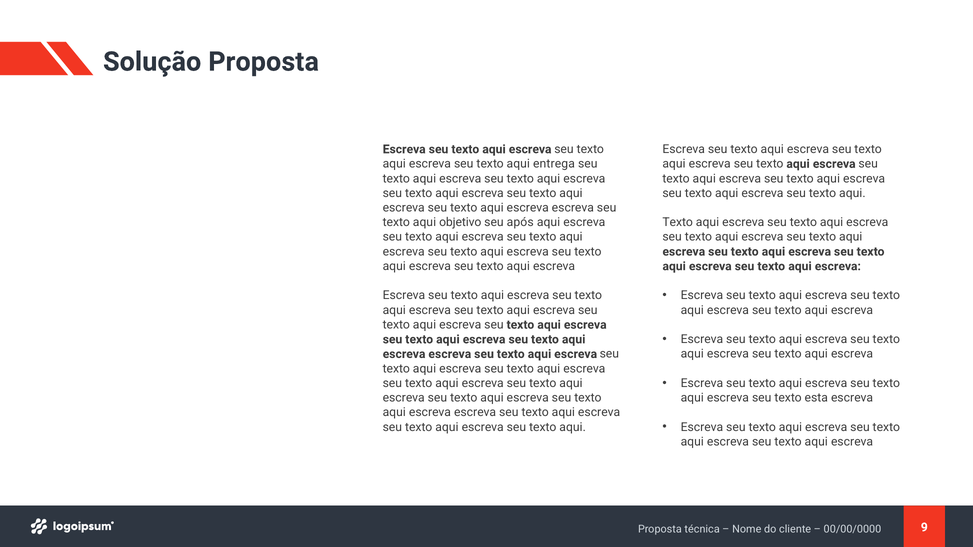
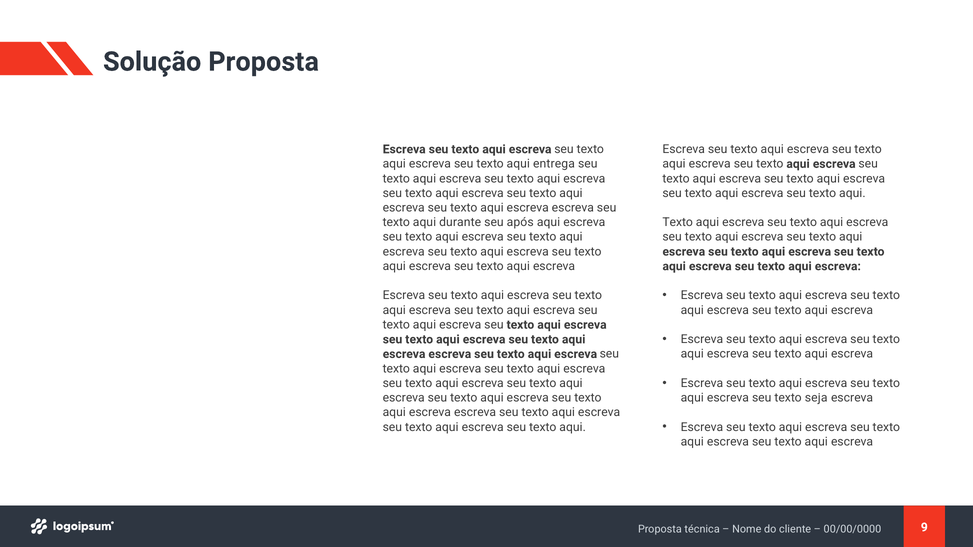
objetivo: objetivo -> durante (460, 222)
esta: esta -> seja (816, 398)
